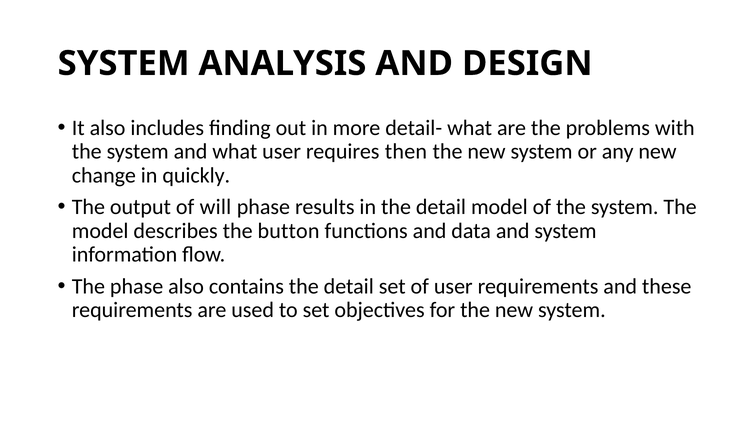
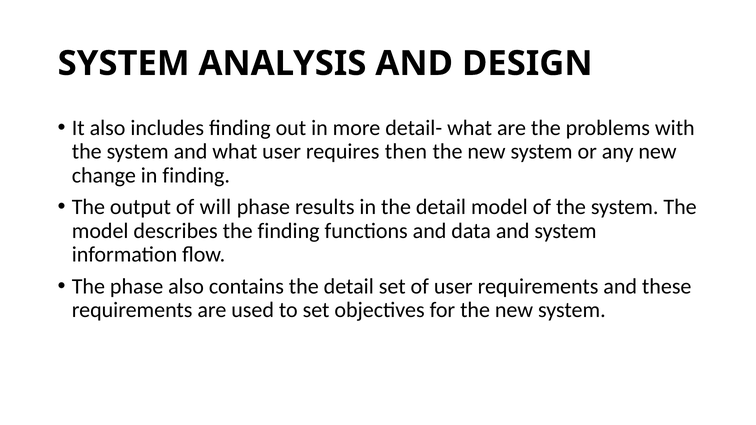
in quickly: quickly -> finding (196, 175)
the button: button -> finding (289, 231)
